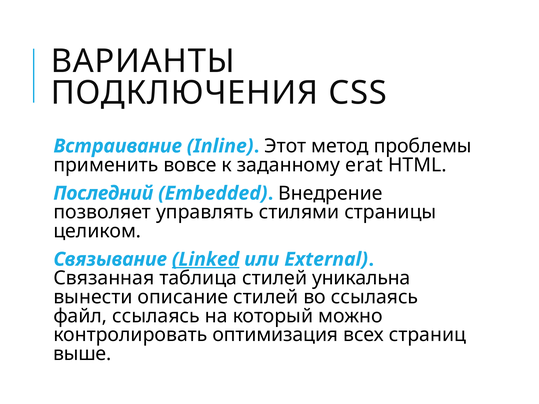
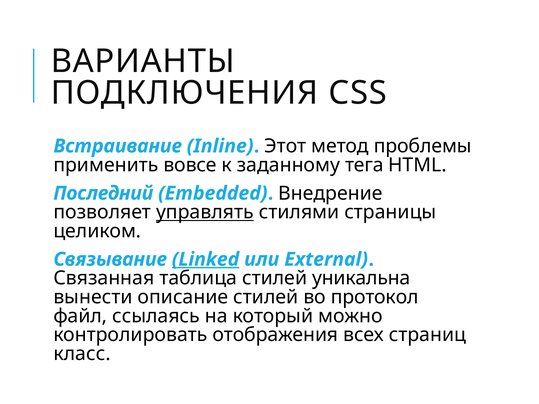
erat: erat -> тега (364, 165)
управлять underline: none -> present (205, 212)
во ссылаясь: ссылаясь -> протокол (375, 297)
оптимизация: оптимизация -> отображения (275, 335)
выше: выше -> класс (82, 354)
